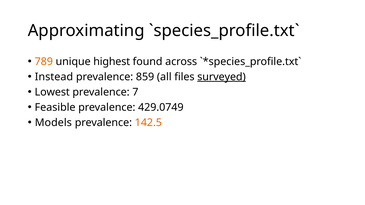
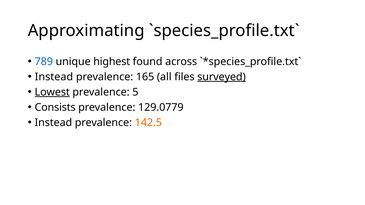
789 colour: orange -> blue (44, 62)
859: 859 -> 165 (145, 77)
Lowest underline: none -> present (52, 92)
7: 7 -> 5 (135, 92)
Feasible: Feasible -> Consists (55, 108)
429.0749: 429.0749 -> 129.0779 (161, 108)
Models: Models -> Instead (53, 123)
